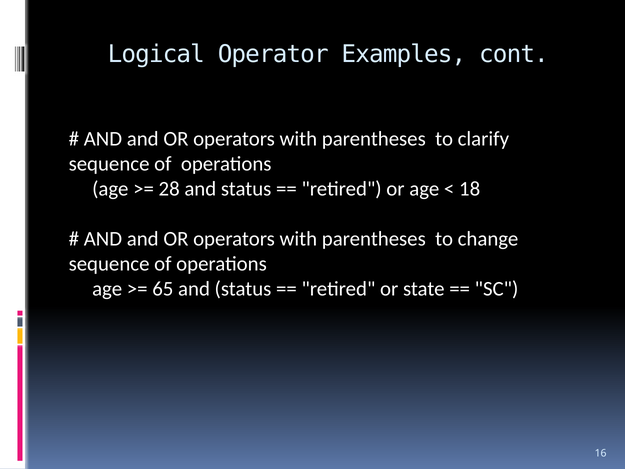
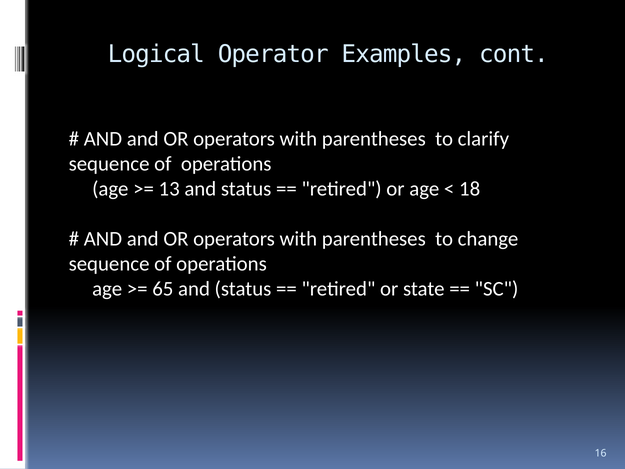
28: 28 -> 13 (169, 189)
